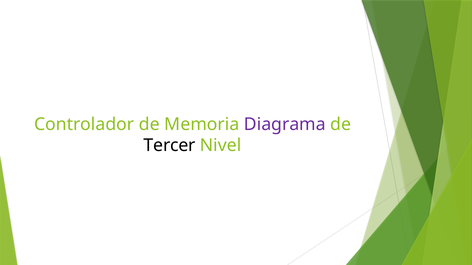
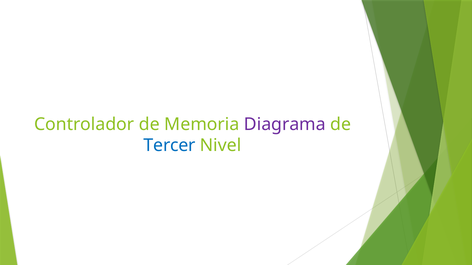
Tercer colour: black -> blue (170, 146)
